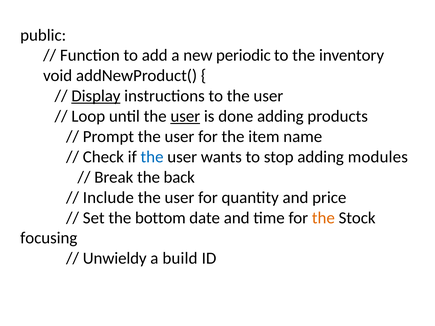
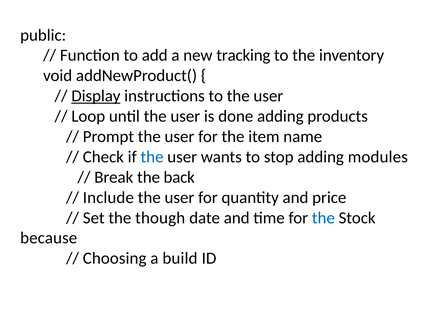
periodic: periodic -> tracking (243, 55)
user underline: present -> none (185, 116)
bottom: bottom -> though (160, 218)
the colour: orange -> blue (323, 218)
focusing: focusing -> because (49, 238)
Unwieldy: Unwieldy -> Choosing (115, 259)
